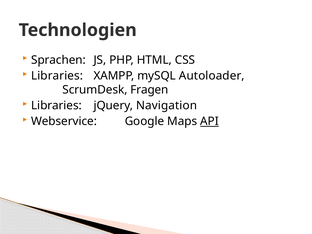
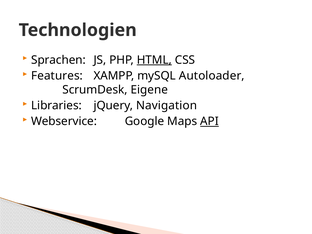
HTML underline: none -> present (154, 60)
Libraries: Libraries -> Features (57, 76)
Fragen: Fragen -> Eigene (149, 90)
